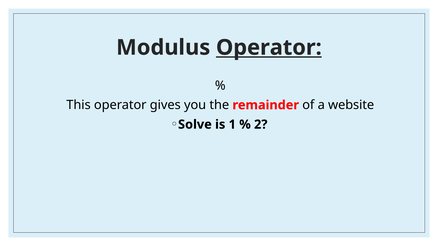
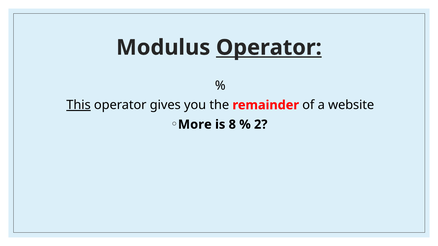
This underline: none -> present (79, 105)
Solve: Solve -> More (195, 125)
1: 1 -> 8 (232, 125)
